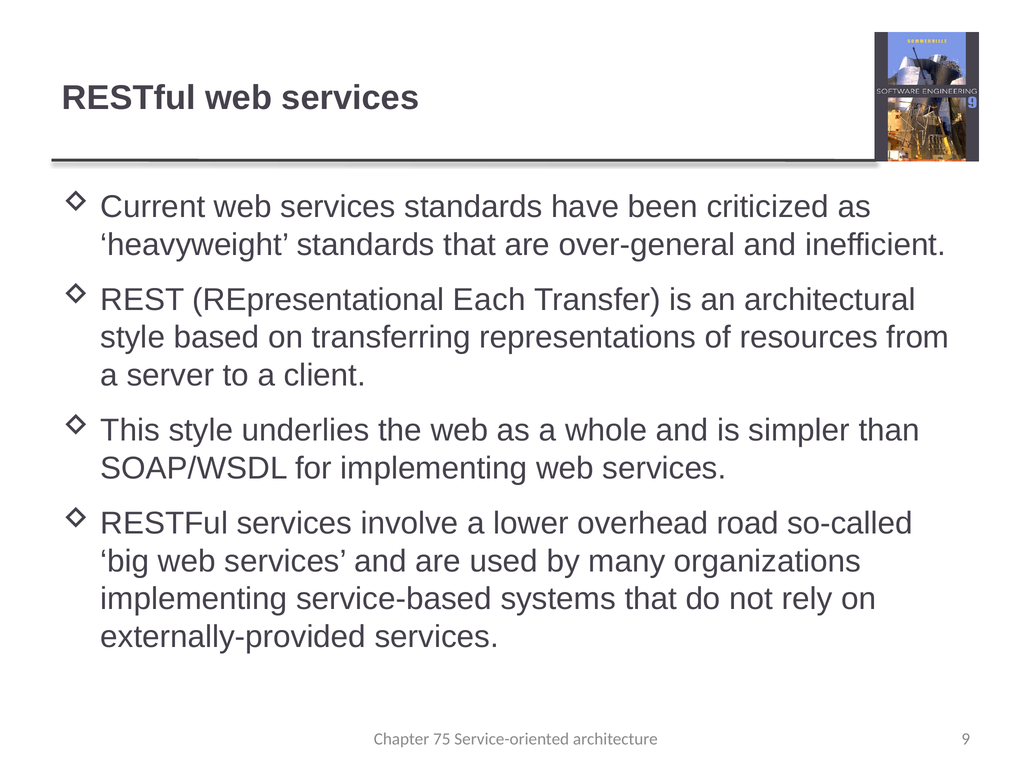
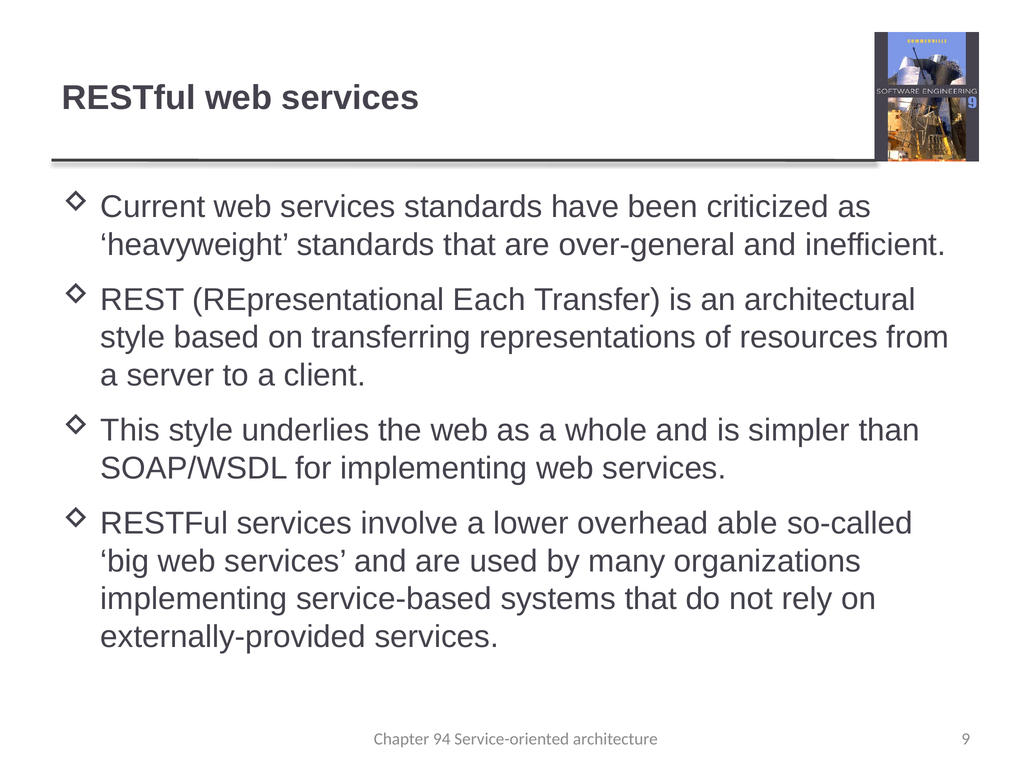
road: road -> able (748, 523)
75: 75 -> 94 (442, 739)
